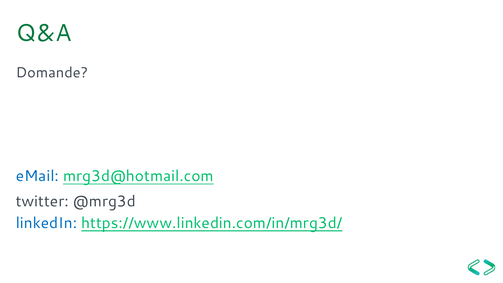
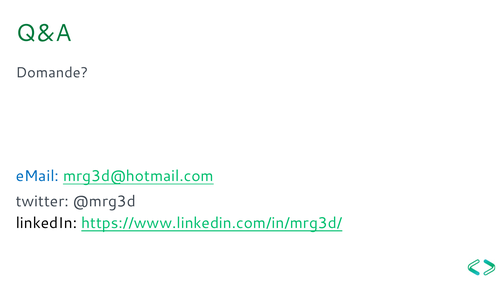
linkedIn colour: blue -> black (46, 223)
